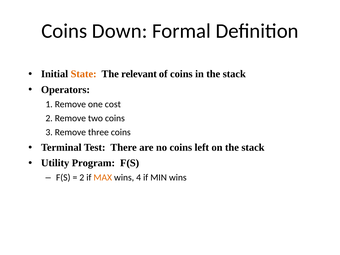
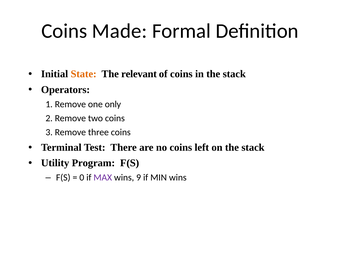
Down: Down -> Made (120, 31)
cost: cost -> only (113, 104)
2: 2 -> 0 (82, 178)
MAX colour: orange -> purple (103, 178)
4: 4 -> 9 (139, 178)
